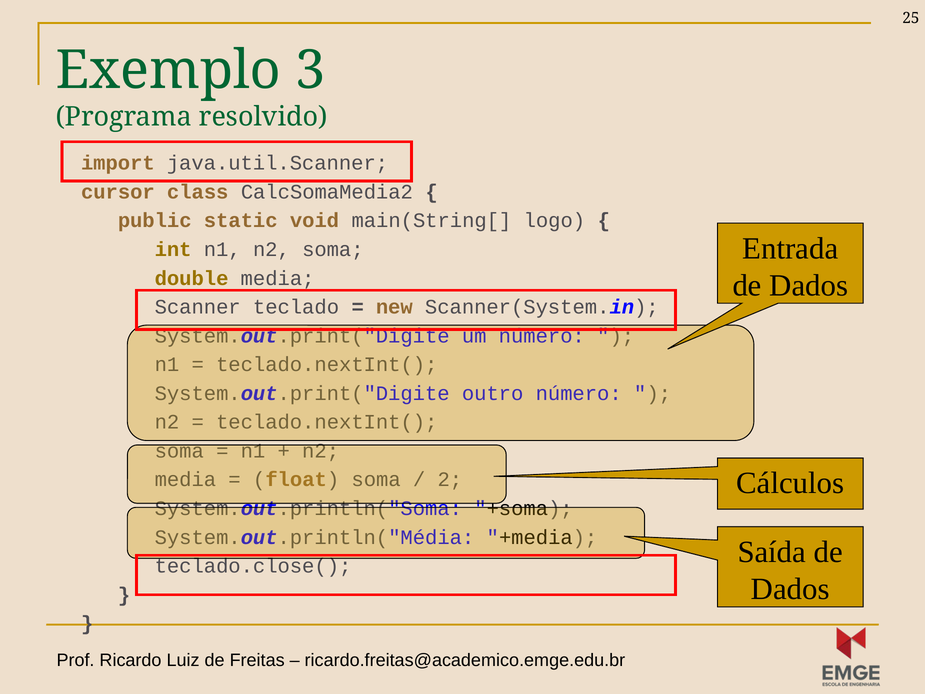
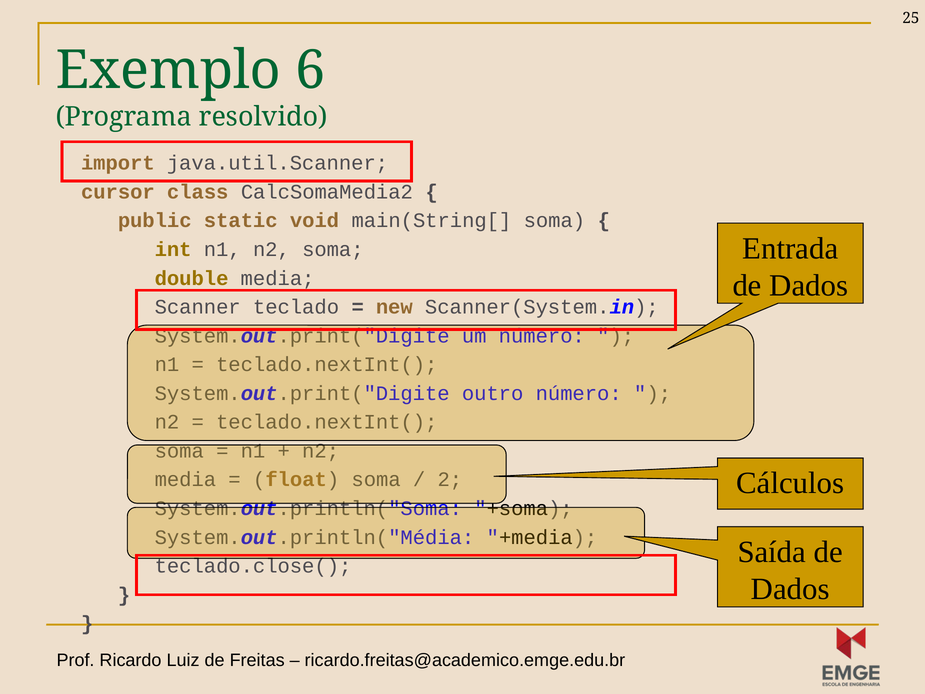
3: 3 -> 6 (310, 70)
main(String[ logo: logo -> soma (554, 221)
